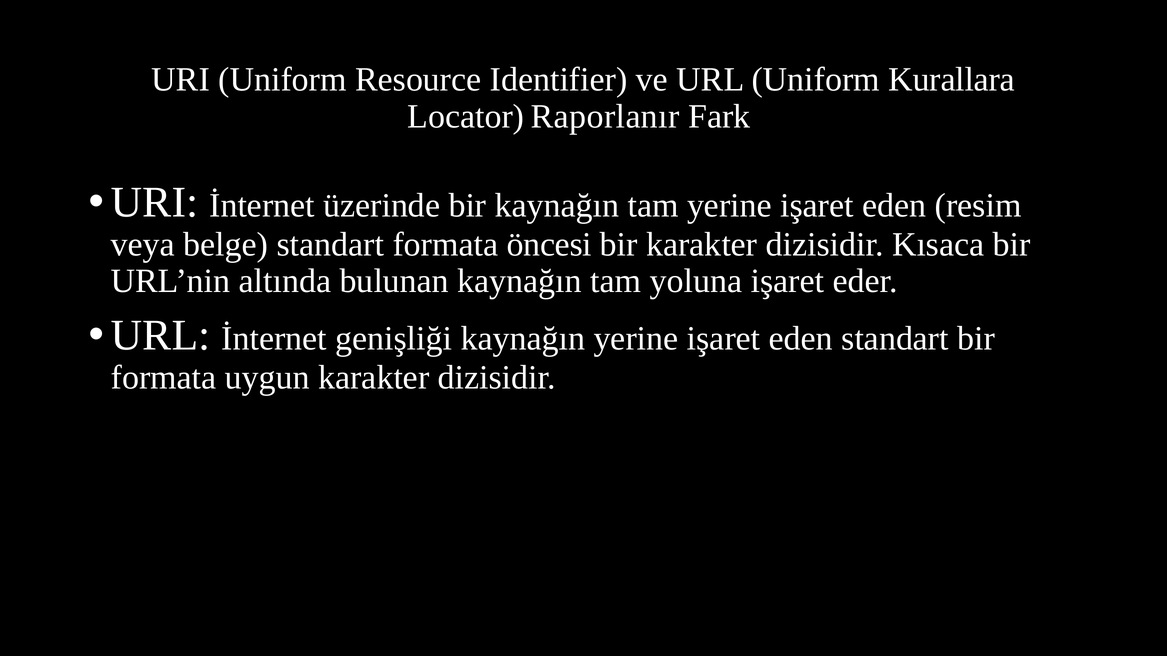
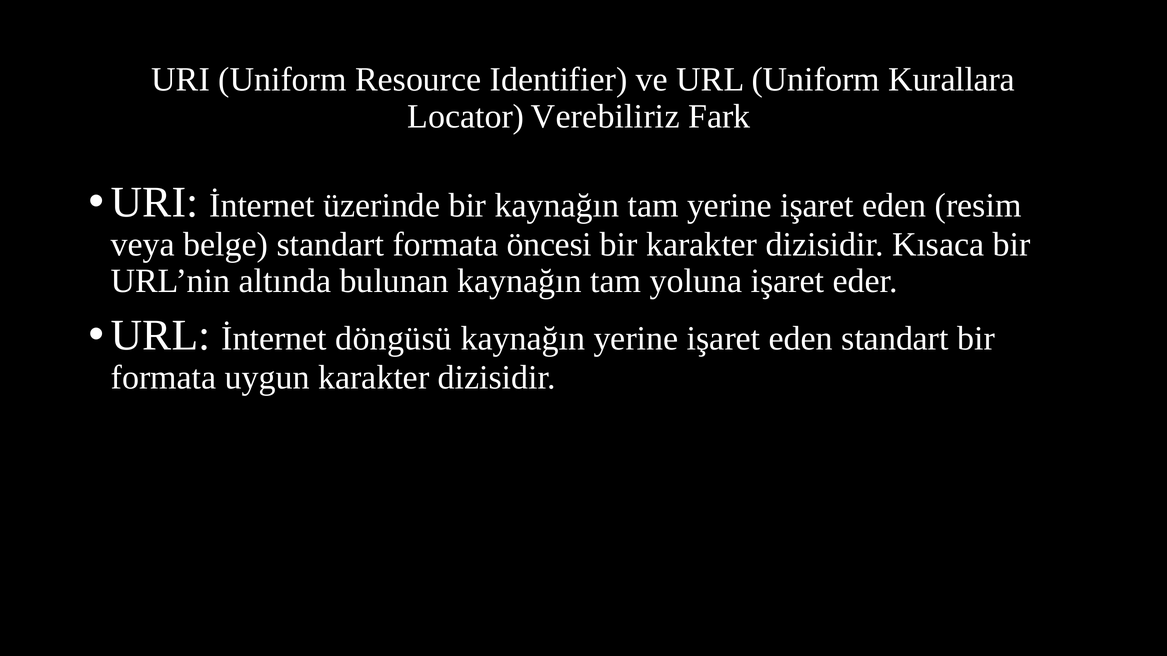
Raporlanır: Raporlanır -> Verebiliriz (605, 116)
genişliği: genişliği -> döngüsü (394, 339)
